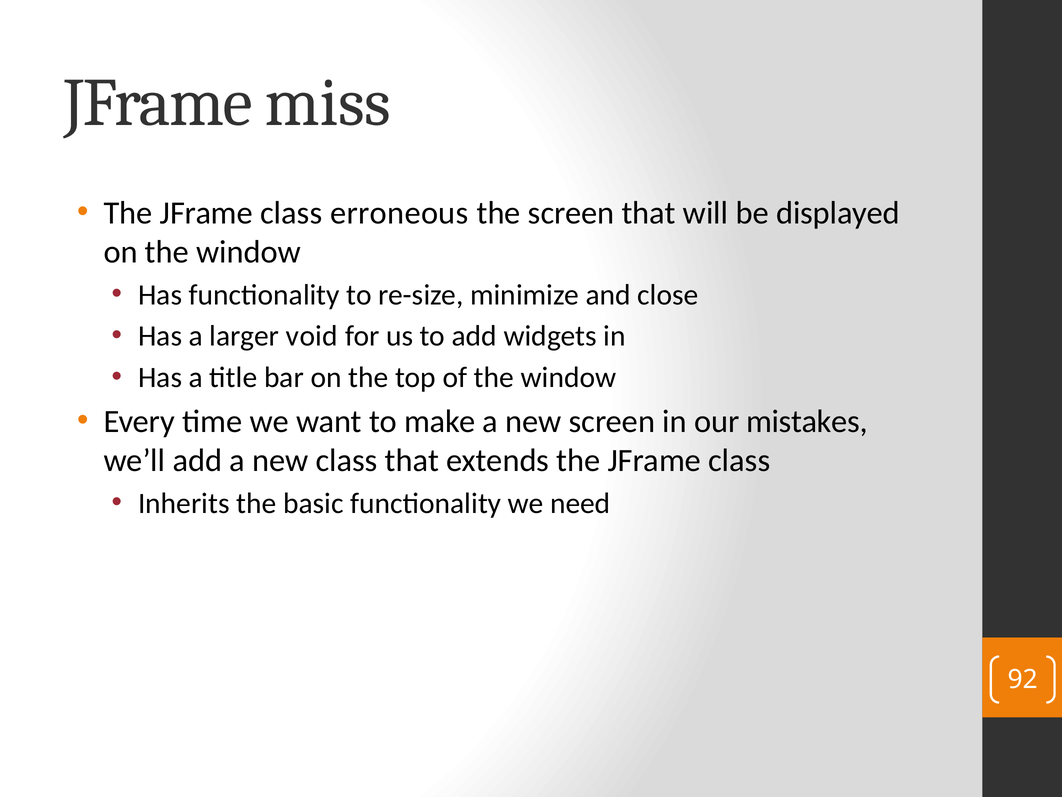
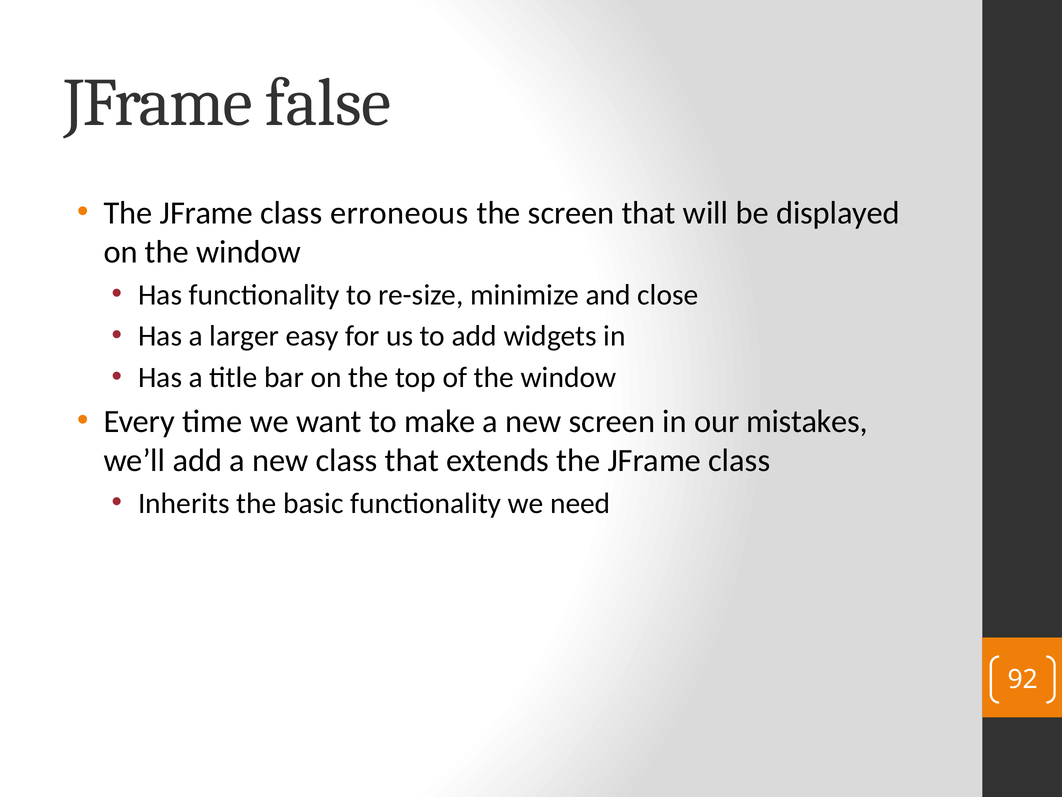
miss: miss -> false (328, 103)
void: void -> easy (312, 336)
